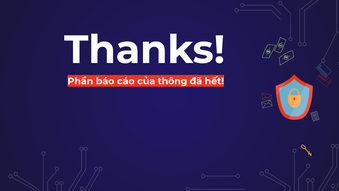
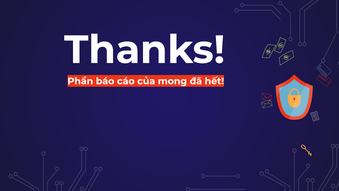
thông: thông -> mong (172, 81)
